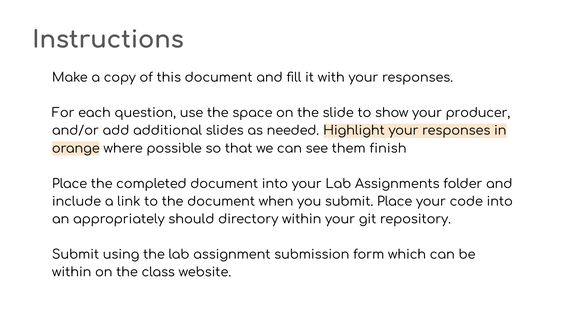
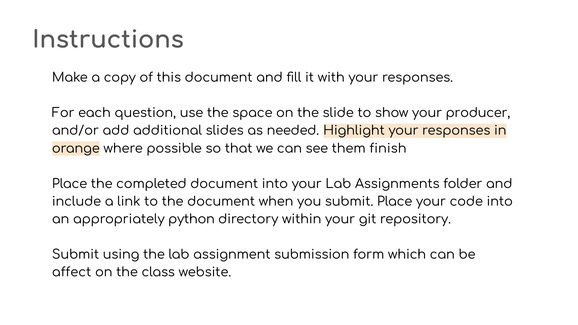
should: should -> python (192, 219)
within: within -> affect (72, 272)
